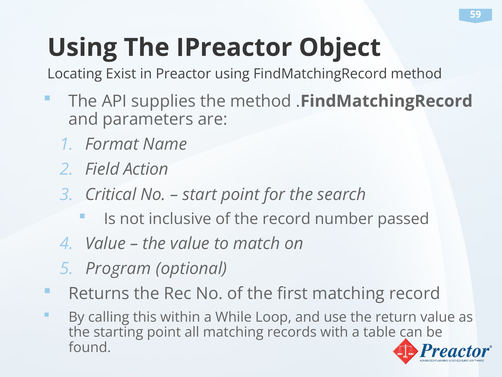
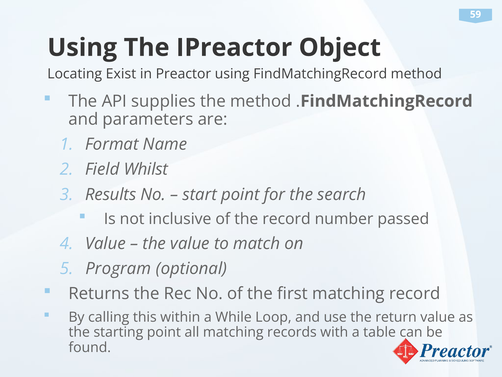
Action: Action -> Whilst (146, 169)
Critical: Critical -> Results (111, 194)
